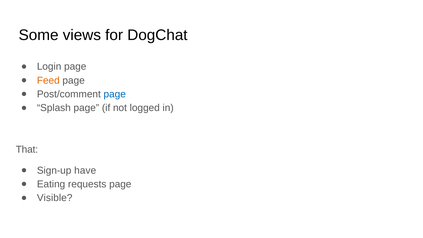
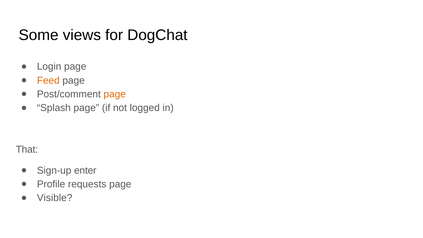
page colour: blue -> orange (115, 94)
have: have -> enter (85, 170)
Eating: Eating -> Profile (51, 184)
